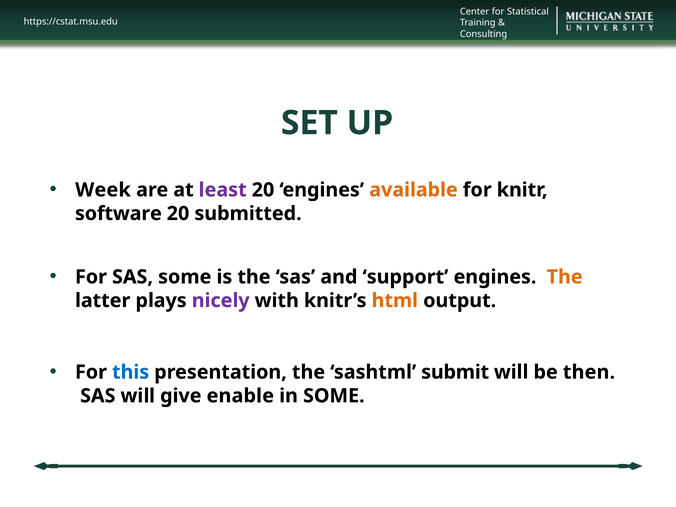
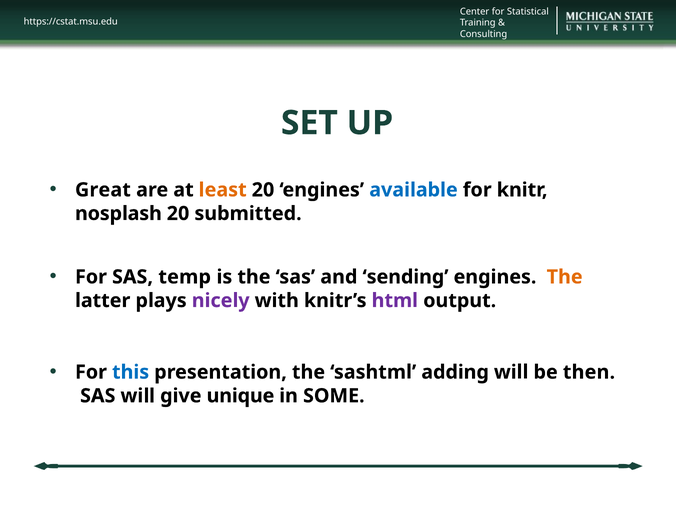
Week: Week -> Great (103, 190)
least colour: purple -> orange (223, 190)
available colour: orange -> blue (413, 190)
software: software -> nosplash (118, 214)
SAS some: some -> temp (185, 277)
support: support -> sending (406, 277)
html colour: orange -> purple (395, 301)
submit: submit -> adding (455, 372)
enable: enable -> unique (240, 396)
